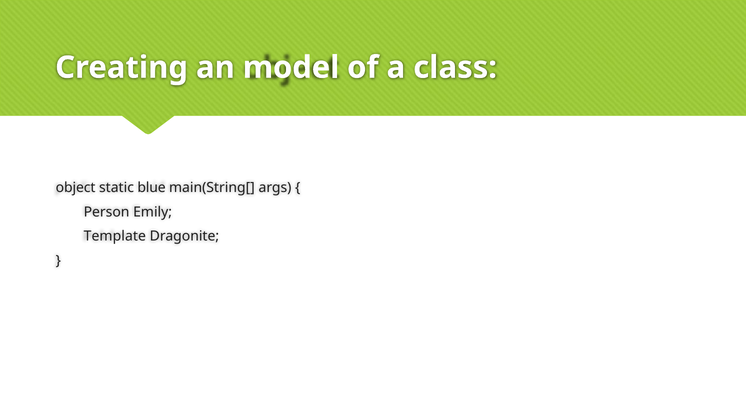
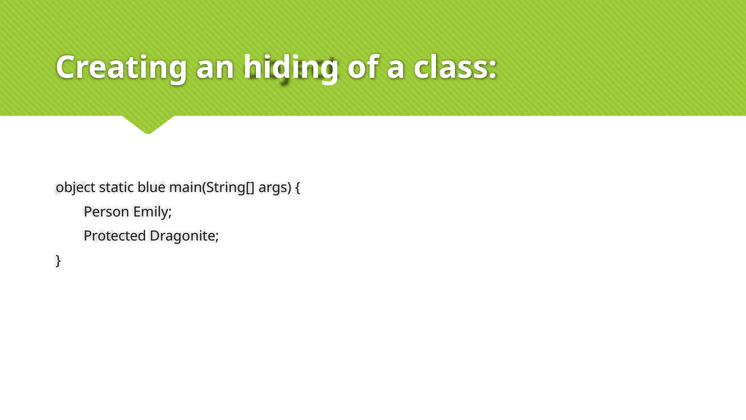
model: model -> hiding (291, 67)
Template: Template -> Protected (115, 236)
